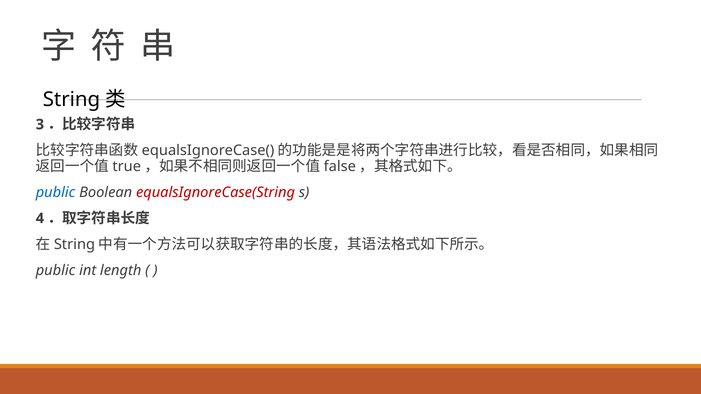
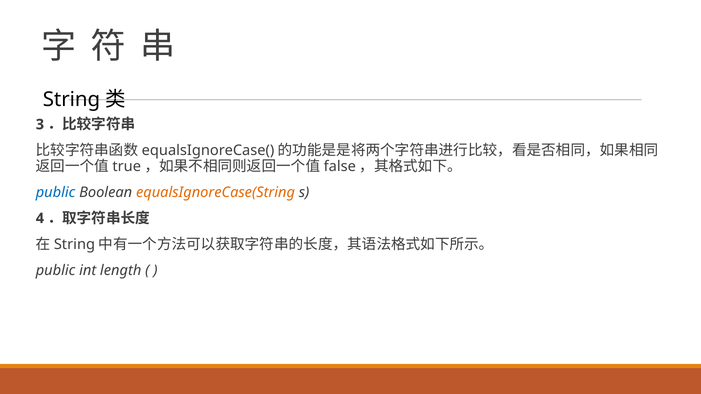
equalsIgnoreCase(String colour: red -> orange (216, 192)
